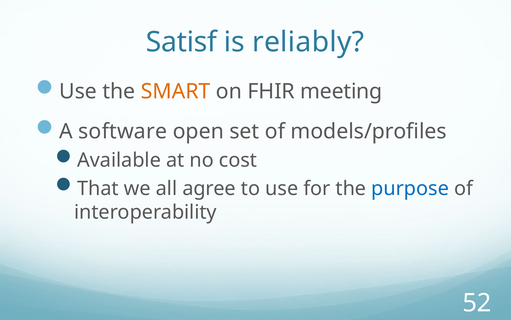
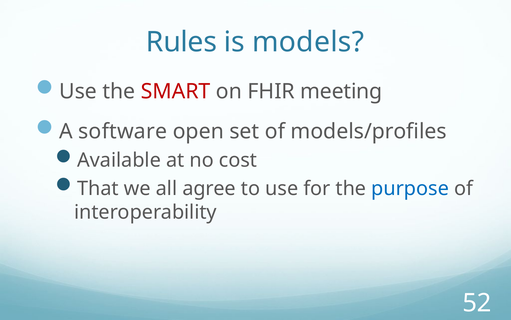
Satisf: Satisf -> Rules (181, 42)
reliably: reliably -> models (308, 42)
SMART colour: orange -> red (176, 91)
